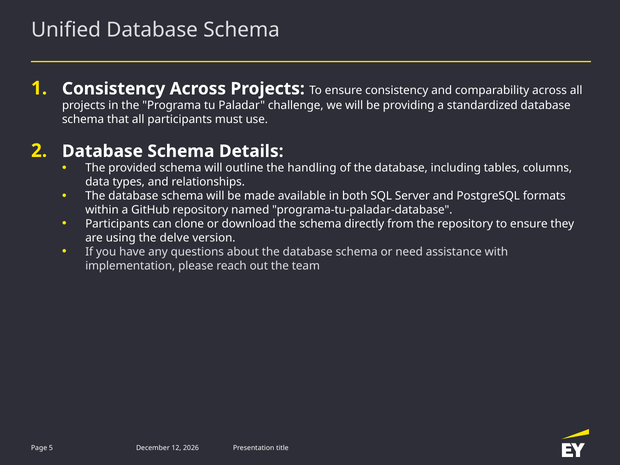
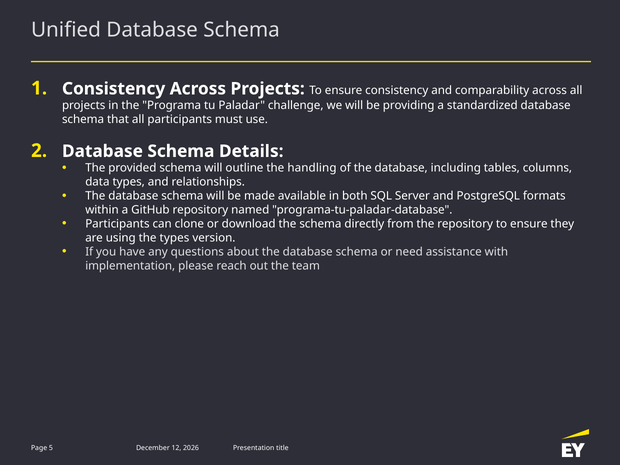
the delve: delve -> types (175, 238)
